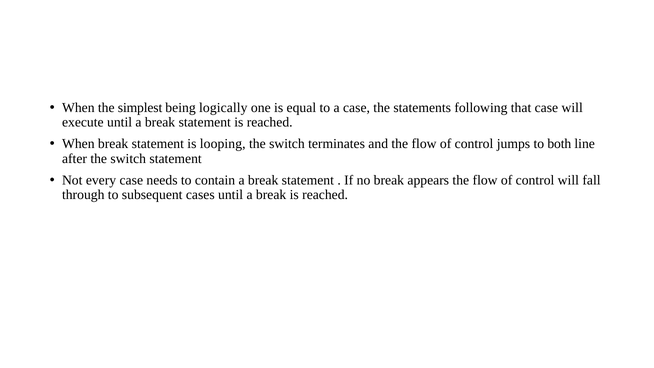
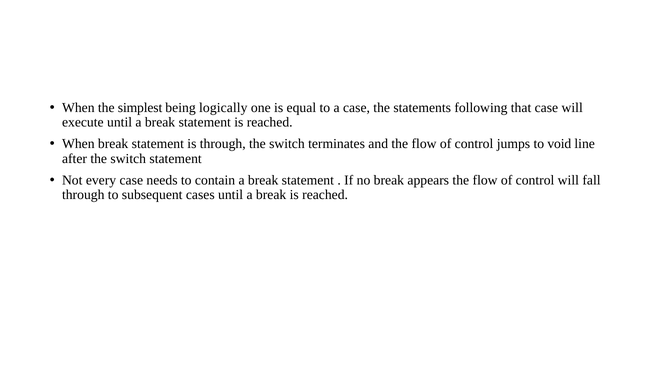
is looping: looping -> through (223, 144)
both: both -> void (559, 144)
